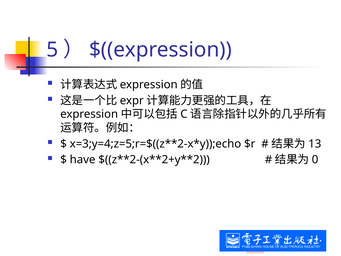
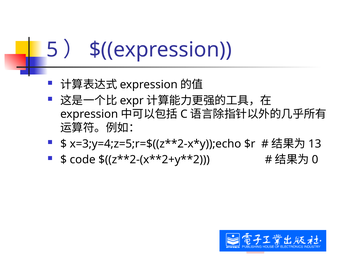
have: have -> code (83, 160)
